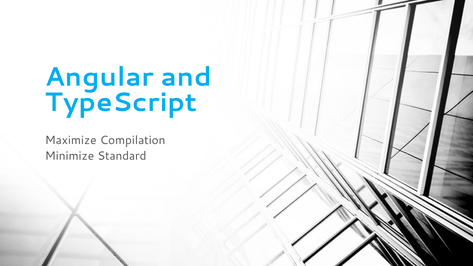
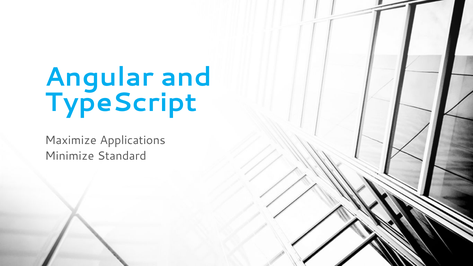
Compilation: Compilation -> Applications (133, 140)
